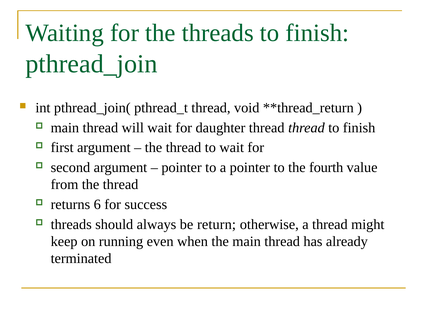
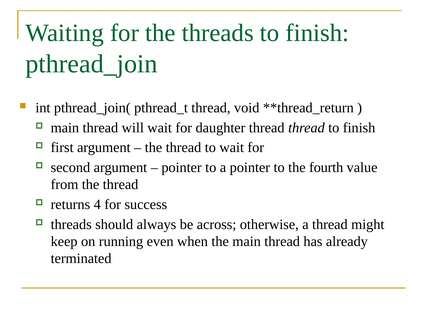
6: 6 -> 4 (97, 205)
return: return -> across (217, 225)
